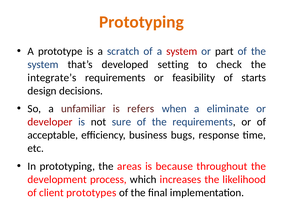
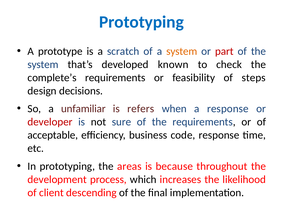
Prototyping colour: orange -> blue (141, 22)
system colour: red -> orange (182, 51)
part colour: black -> red (224, 51)
setting: setting -> known (173, 64)
integrate’s: integrate’s -> complete’s (52, 78)
starts: starts -> steps (254, 78)
a eliminate: eliminate -> response (228, 109)
bugs: bugs -> code (183, 135)
prototypes: prototypes -> descending (91, 193)
